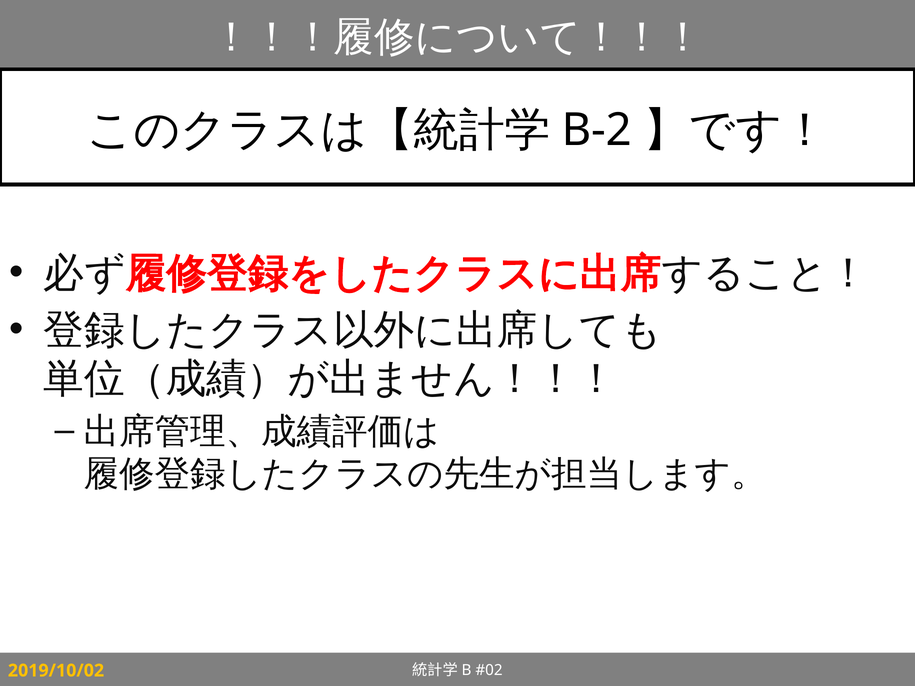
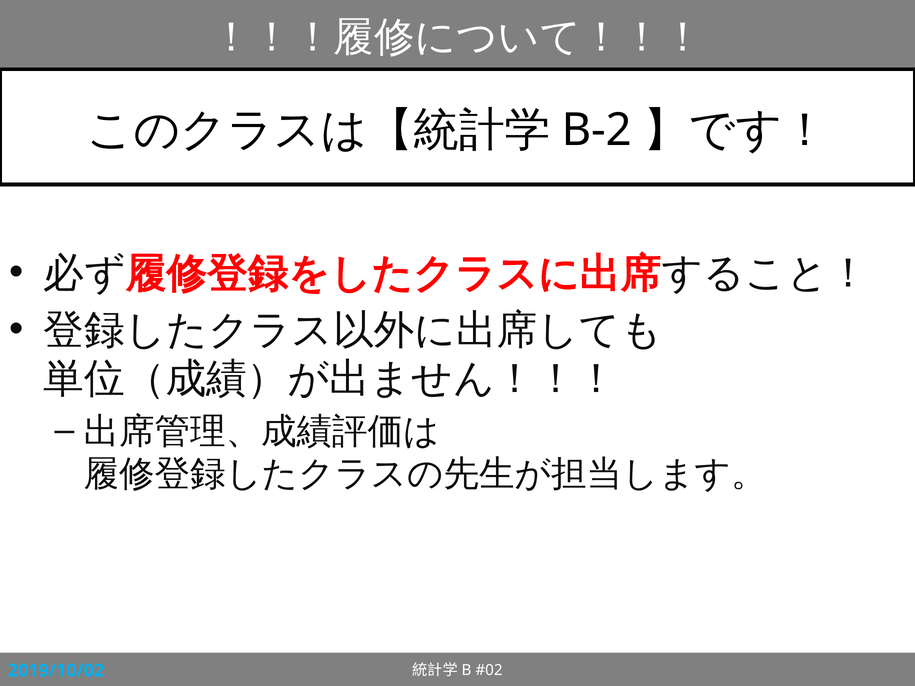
2019/10/02 colour: yellow -> light blue (56, 671)
